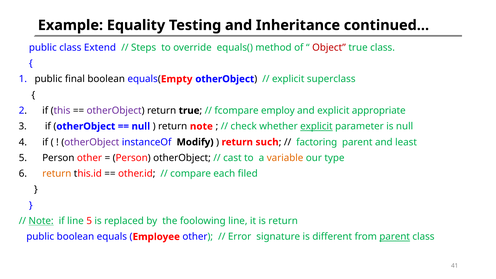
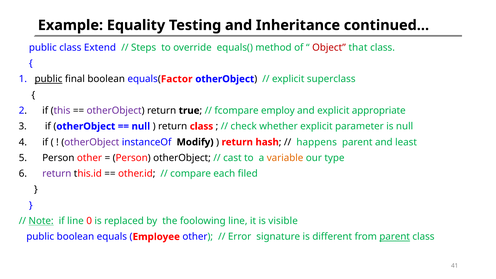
Object true: true -> that (358, 47)
public underline: none -> present (49, 79)
Empty: Empty -> Factor (177, 79)
return note: note -> class (201, 126)
explicit underline: present -> none (316, 126)
such: such -> hash (267, 142)
factoring: factoring -> happens (317, 142)
return colour: orange -> purple (57, 174)
line 5: 5 -> 0 (89, 221)
is return: return -> visible (283, 221)
